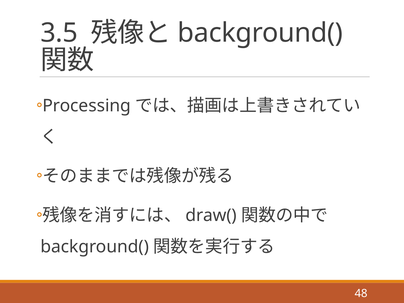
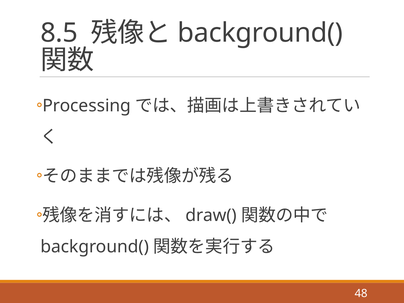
3.5: 3.5 -> 8.5 (59, 33)
